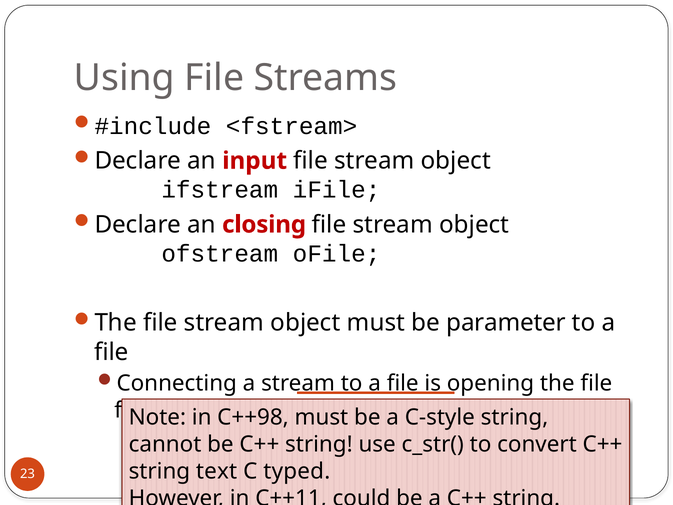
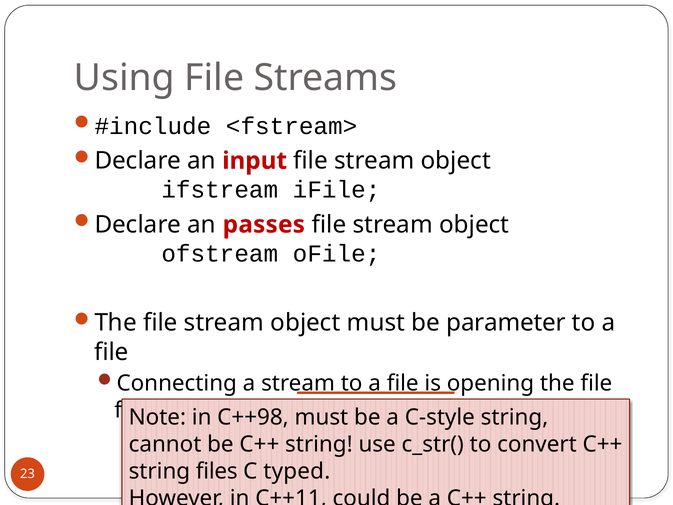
closing: closing -> passes (264, 224)
text: text -> files (217, 471)
